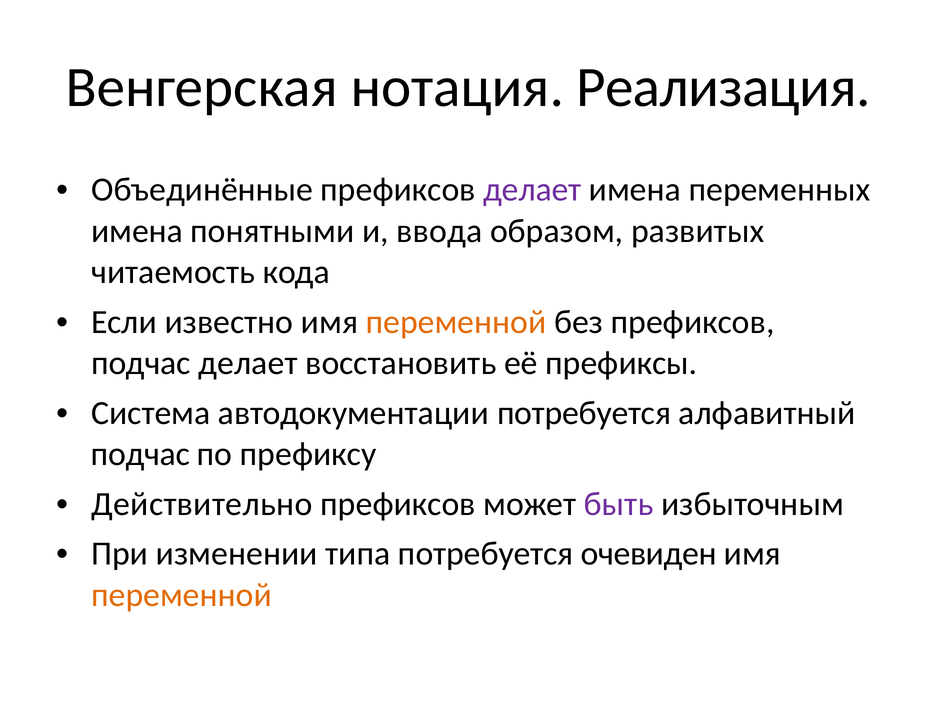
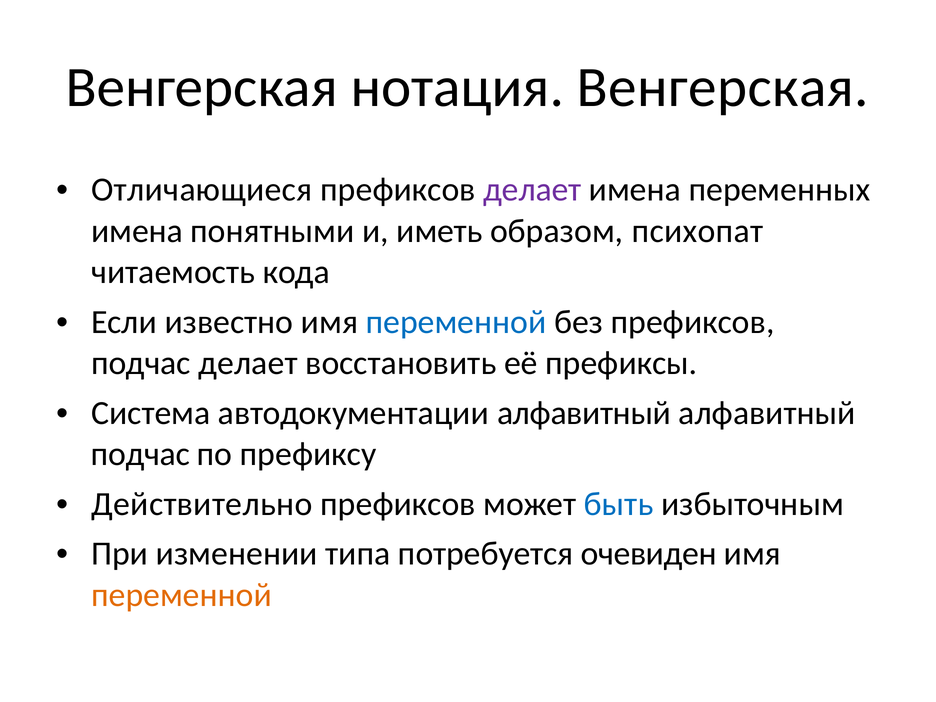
нотация Реализация: Реализация -> Венгерская (723, 87)
Объединённые: Объединённые -> Отличающиеся (202, 190)
ввода: ввода -> иметь (440, 231)
развитых: развитых -> психопат (698, 231)
переменной colour: orange -> blue (456, 322)
автодокументации потребуется: потребуется -> алфавитный (584, 413)
быть colour: purple -> blue (619, 504)
